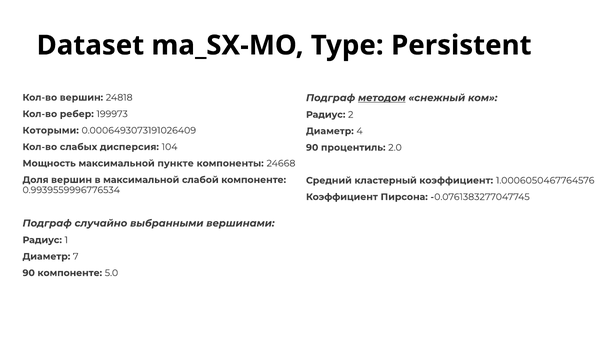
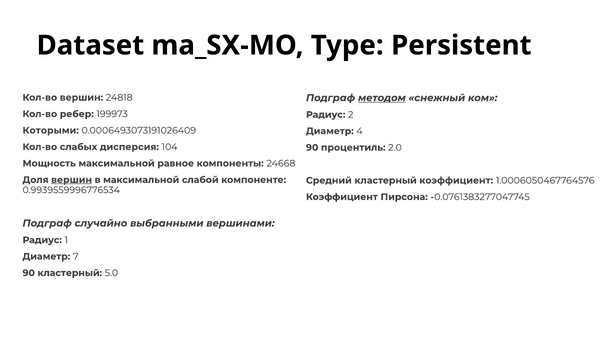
пункте: пункте -> равное (176, 163)
вершин underline: none -> present (72, 180)
90 компоненте: компоненте -> кластерный (70, 273)
